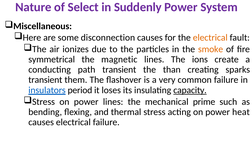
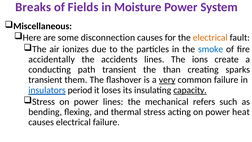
Nature: Nature -> Breaks (33, 7)
Select: Select -> Fields (83, 7)
Suddenly: Suddenly -> Moisture (138, 7)
smoke colour: orange -> blue (211, 49)
symmetrical: symmetrical -> accidentally (52, 59)
magnetic: magnetic -> accidents (119, 59)
very underline: none -> present (167, 80)
prime: prime -> refers (204, 102)
